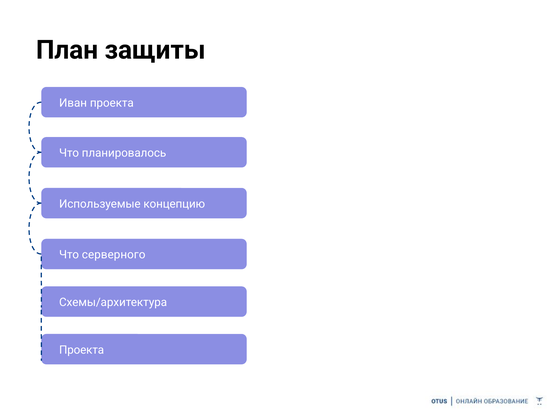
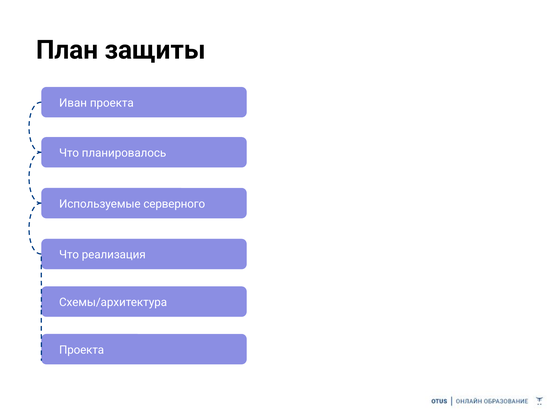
концепцию: концепцию -> серверного (174, 204)
серверного: серверного -> реализация (114, 254)
